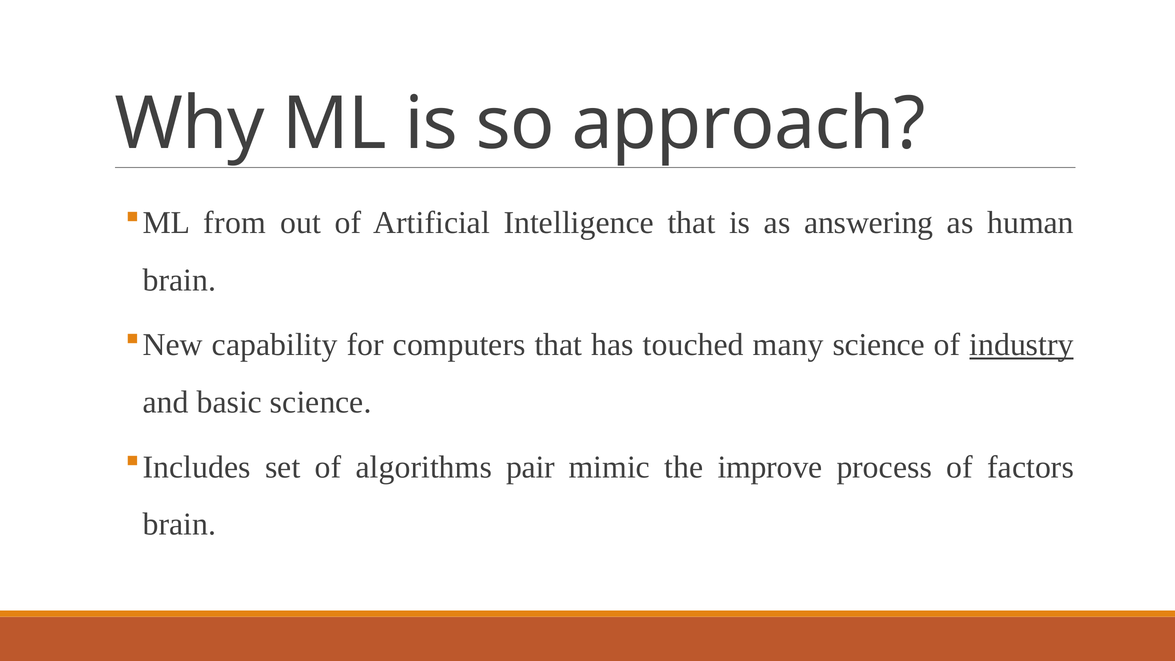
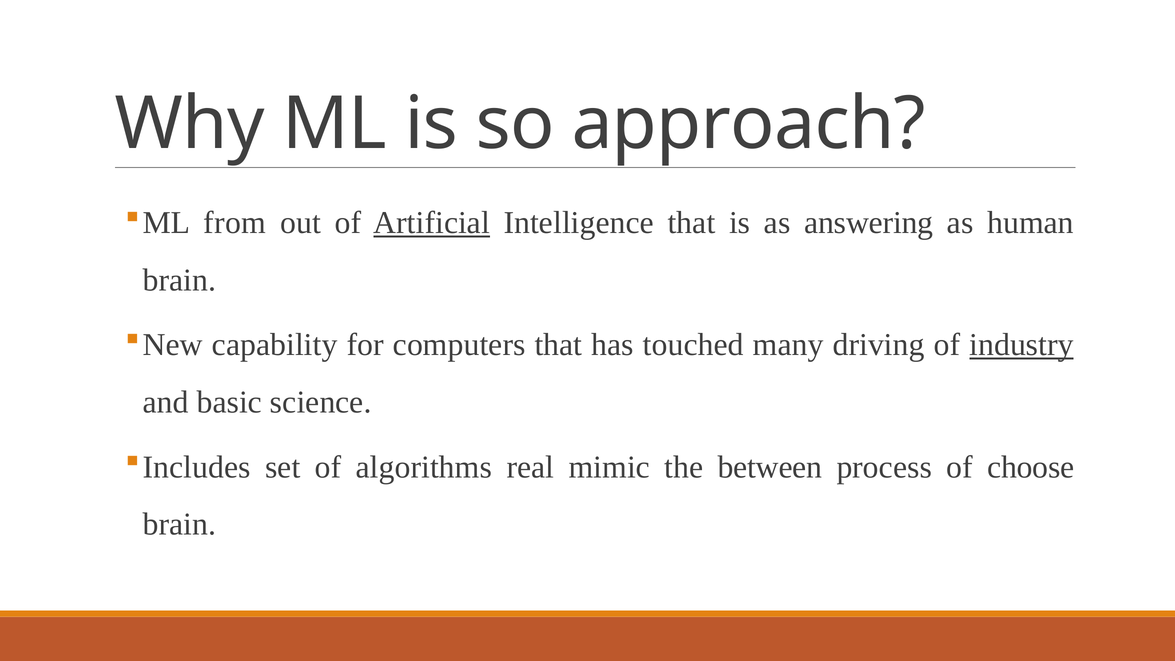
Artificial underline: none -> present (432, 223)
many science: science -> driving (879, 345)
pair: pair -> real (530, 467)
improve: improve -> between (770, 467)
factors: factors -> choose (1031, 467)
